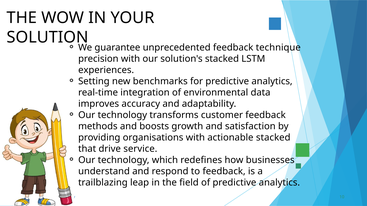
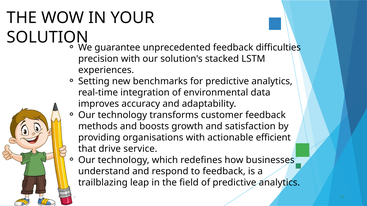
technique: technique -> difficulties (278, 48)
actionable stacked: stacked -> efficient (273, 138)
